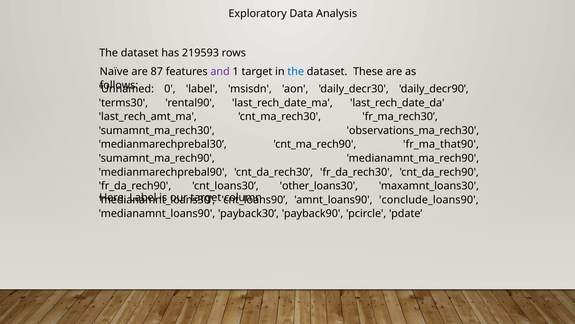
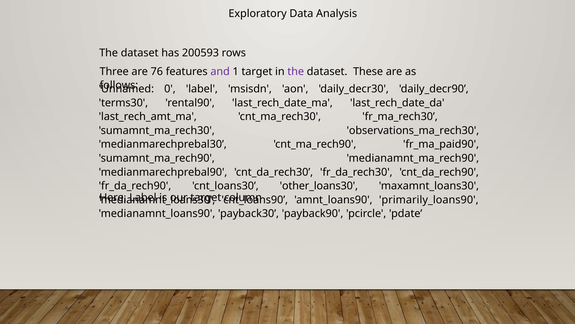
219593: 219593 -> 200593 (200, 53)
Naïve: Naïve -> Three (114, 71)
87: 87 -> 76 (157, 71)
the colour: blue -> purple (296, 71)
fr_ma_that90: fr_ma_that90 -> fr_ma_paid90 (441, 144)
conclude_loans90: conclude_loans90 -> primarily_loans90 (429, 200)
